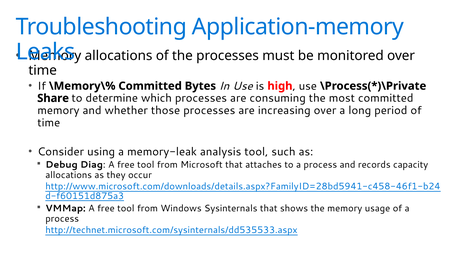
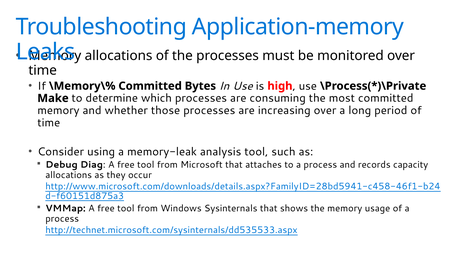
Share: Share -> Make (53, 98)
